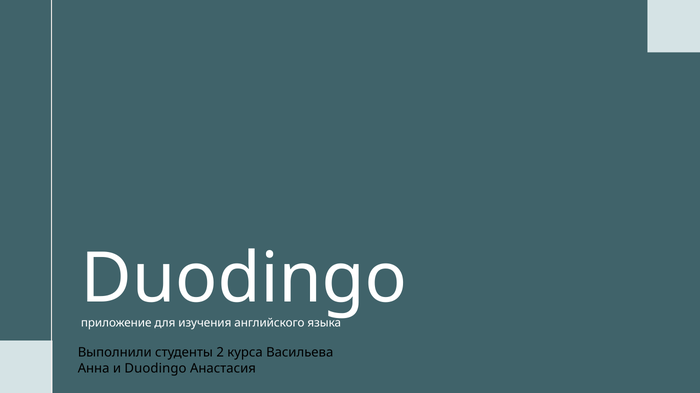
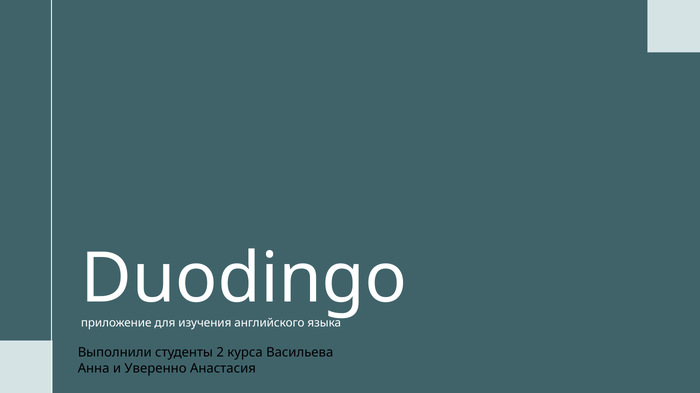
и Duodingo: Duodingo -> Уверенно (156, 369)
